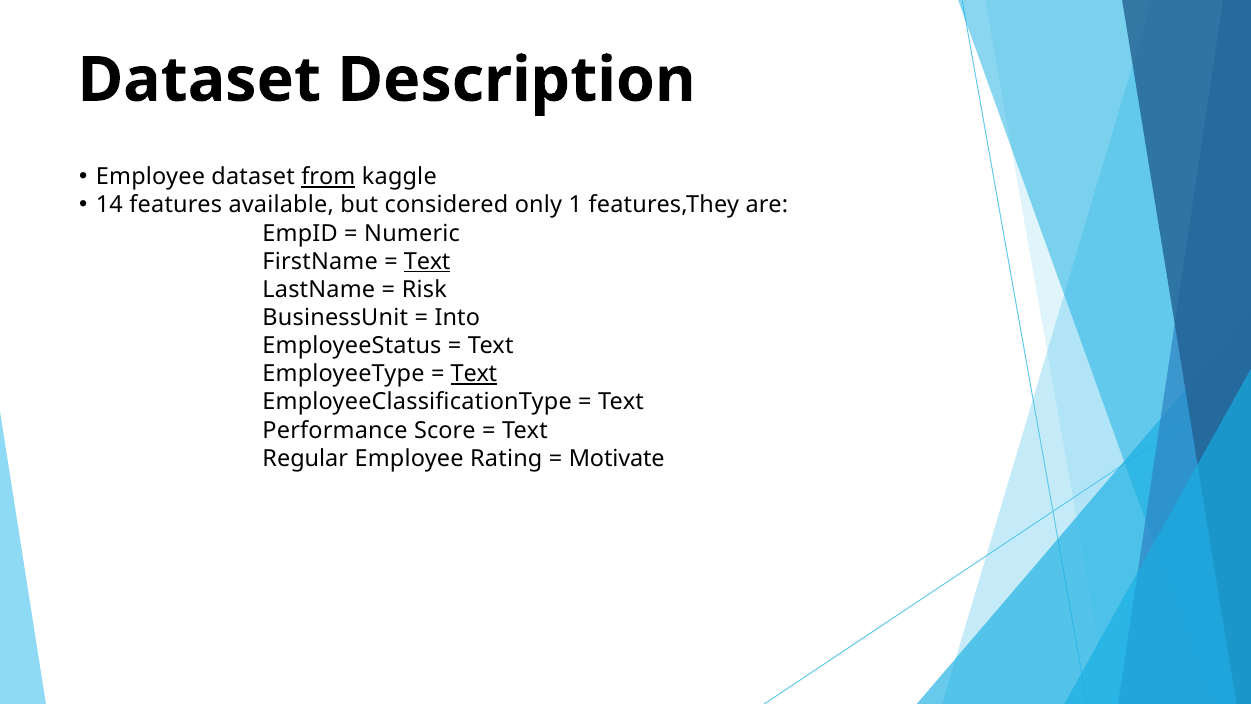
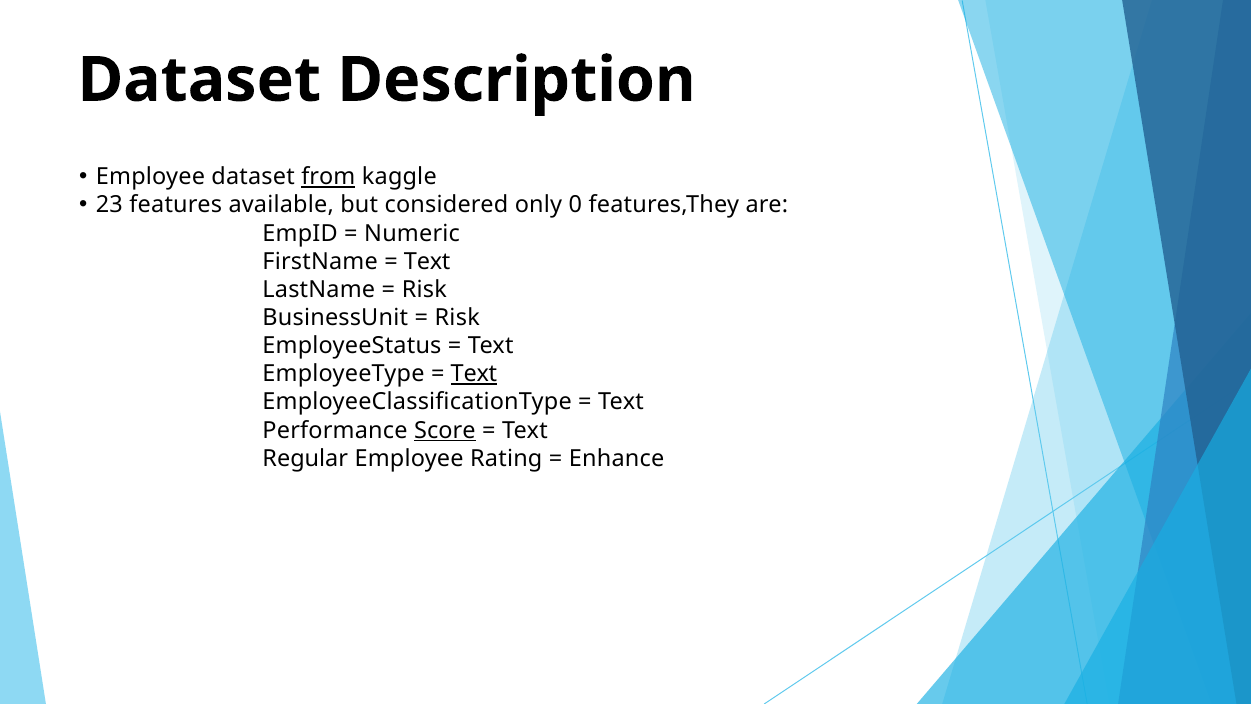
14: 14 -> 23 (109, 205)
1: 1 -> 0 (575, 205)
Text underline: present -> none (427, 261)
Into: Into -> Risk (457, 318)
Score underline: none -> present (445, 430)
Motivate: Motivate -> Enhance (617, 458)
